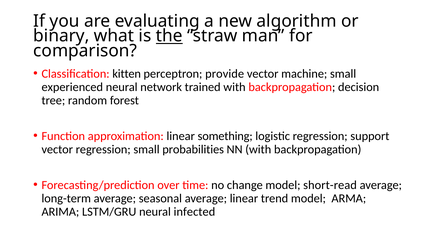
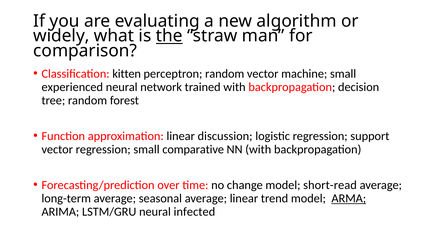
binary: binary -> widely (61, 36)
perceptron provide: provide -> random (225, 74)
something: something -> discussion (225, 136)
probabilities: probabilities -> comparative (193, 149)
ARMA underline: none -> present (349, 198)
